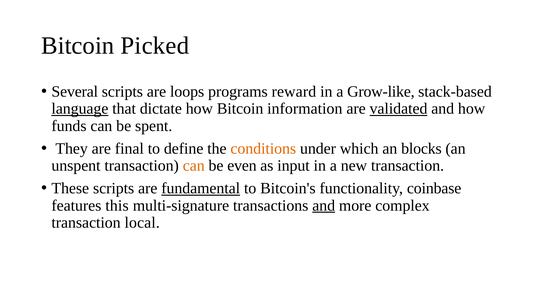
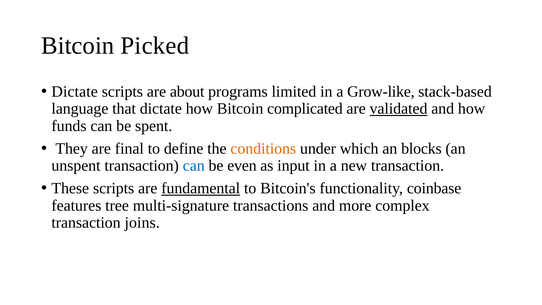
Several: Several -> Dictate (75, 92)
loops: loops -> about (187, 92)
reward: reward -> limited (294, 92)
language underline: present -> none (80, 109)
information: information -> complicated (305, 109)
can colour: orange -> blue (194, 166)
this: this -> tree (117, 205)
and underline: present -> none (324, 205)
local: local -> joins (142, 222)
